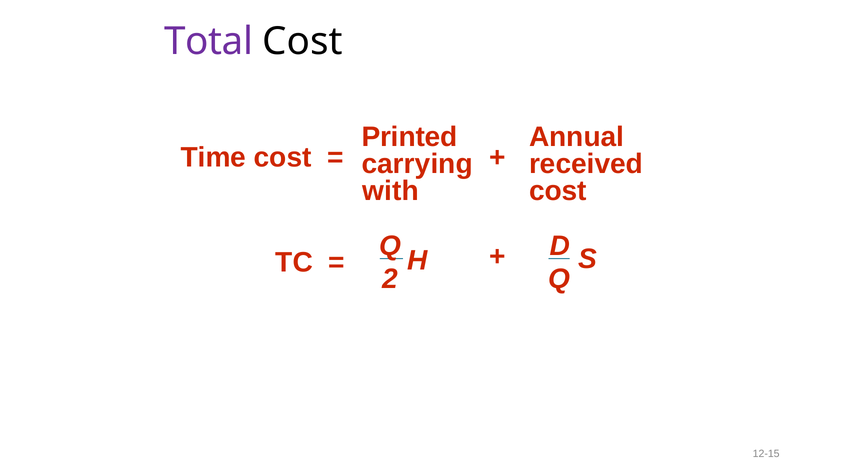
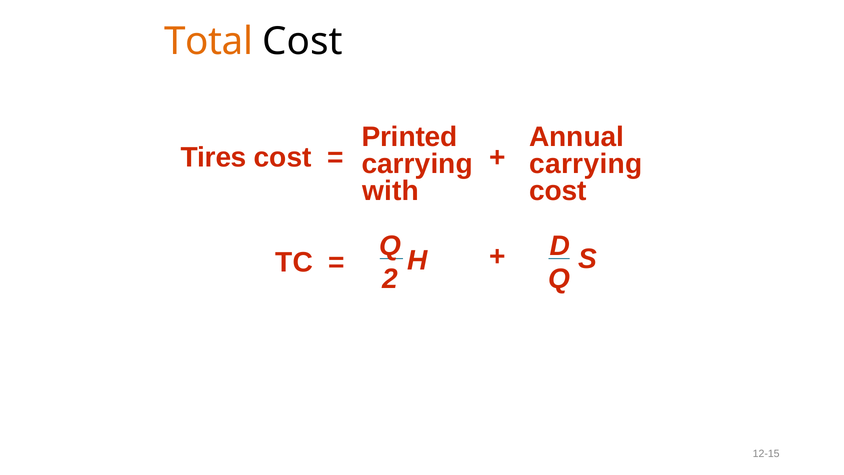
Total colour: purple -> orange (209, 41)
Time: Time -> Tires (214, 158)
received: received -> carrying (586, 164)
